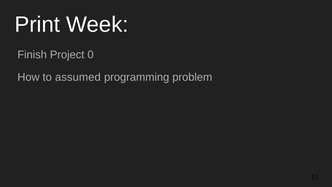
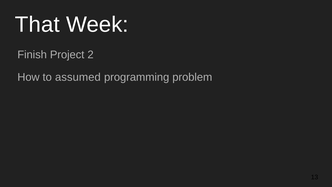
Print: Print -> That (37, 24)
0: 0 -> 2 (91, 55)
